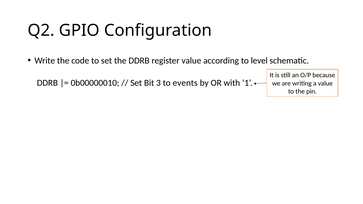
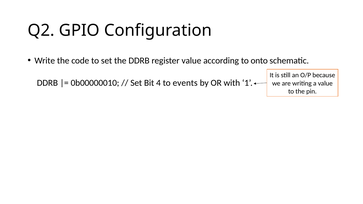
level: level -> onto (259, 61)
3: 3 -> 4 (158, 83)
